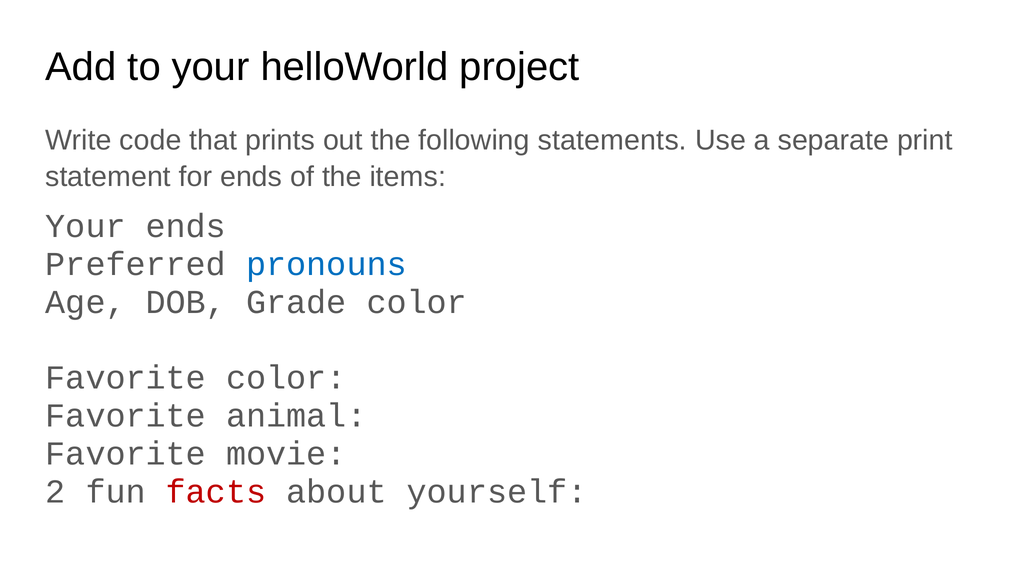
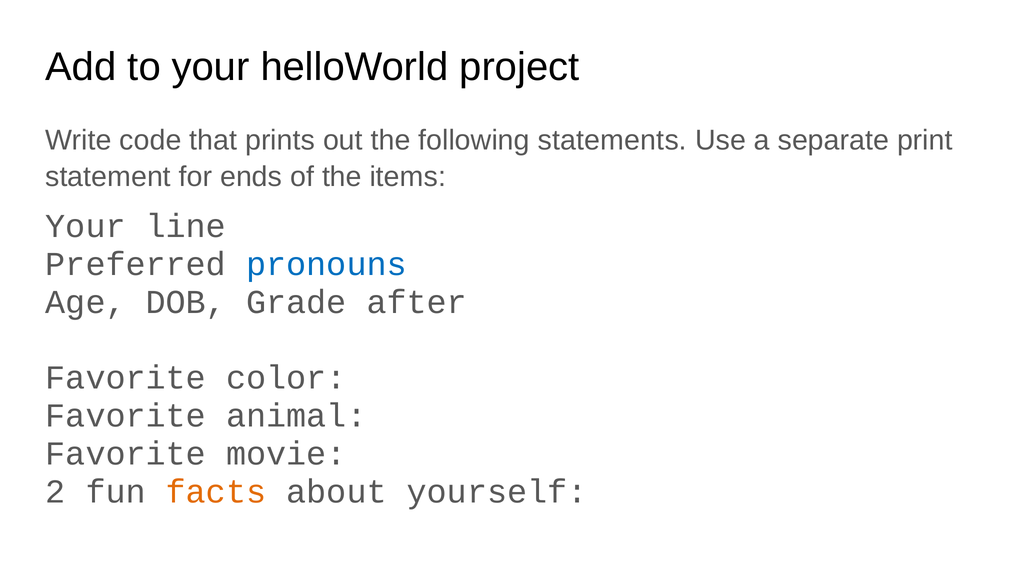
Your ends: ends -> line (186, 226)
Grade color: color -> after (417, 302)
facts colour: red -> orange (216, 491)
